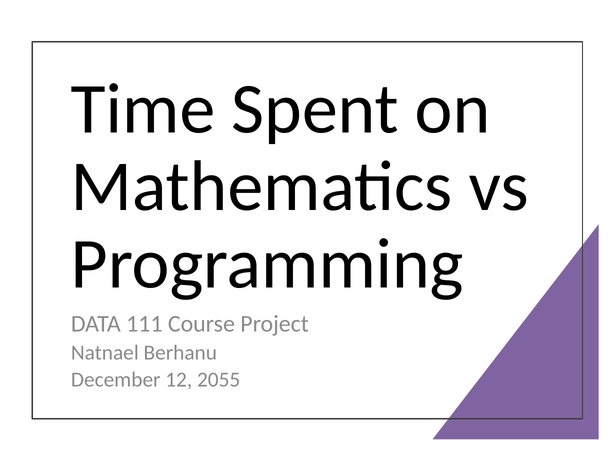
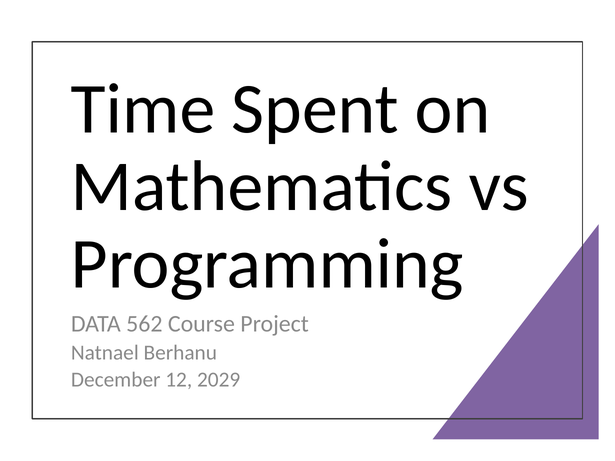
111: 111 -> 562 (144, 324)
2055: 2055 -> 2029 (219, 380)
